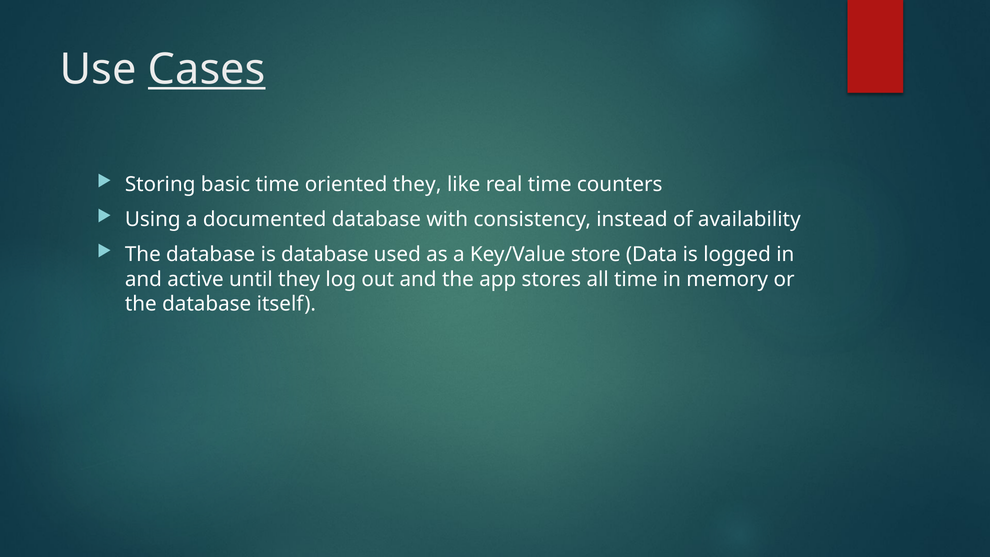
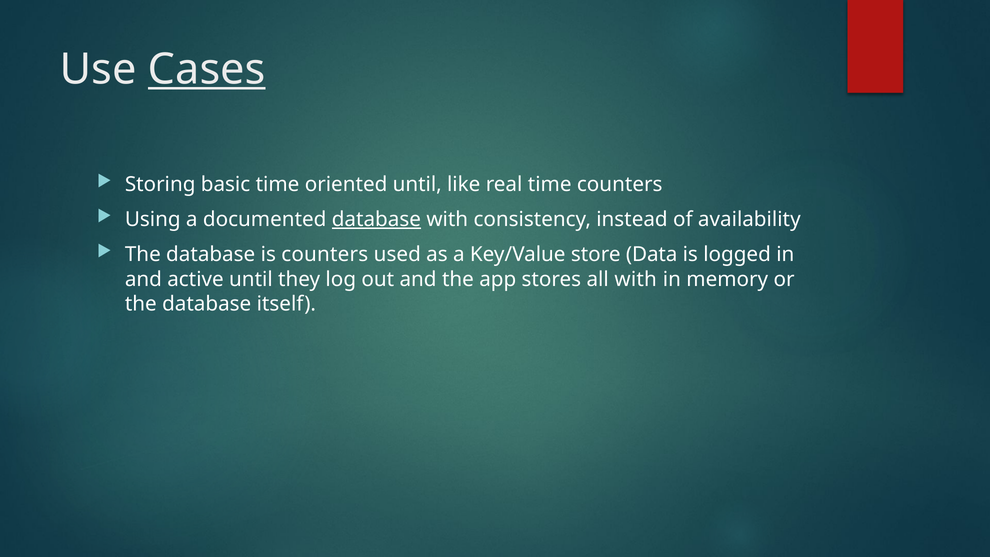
oriented they: they -> until (417, 184)
database underline: none -> present (376, 219)
is database: database -> counters (325, 254)
all time: time -> with (636, 279)
